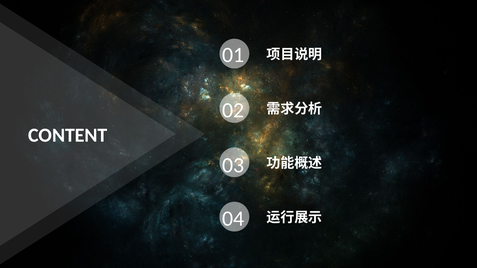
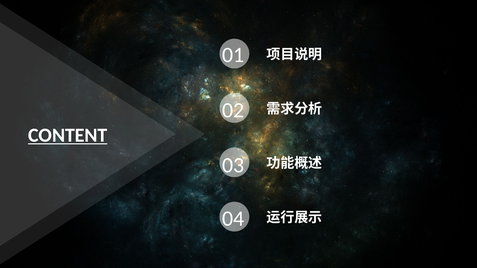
CONTENT underline: none -> present (68, 135)
